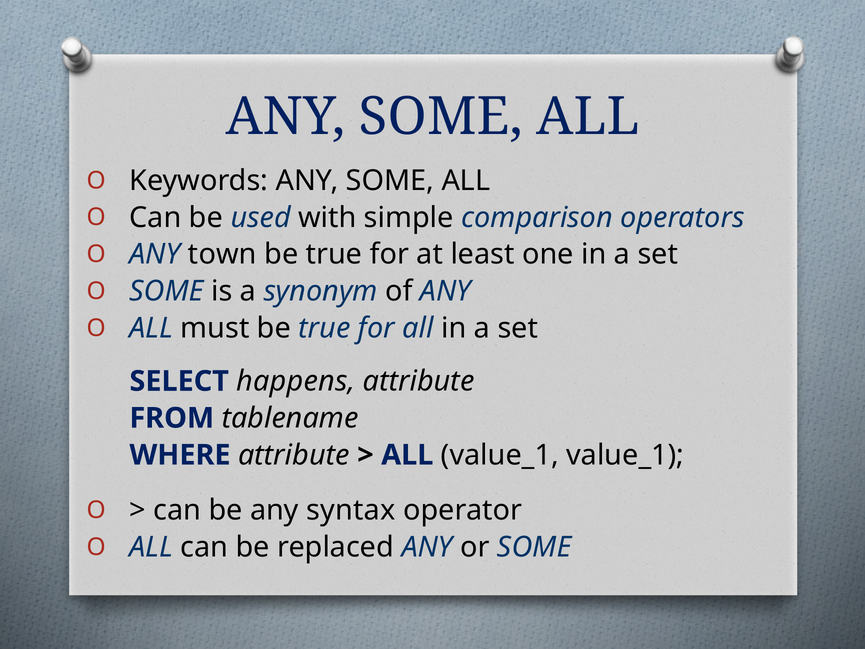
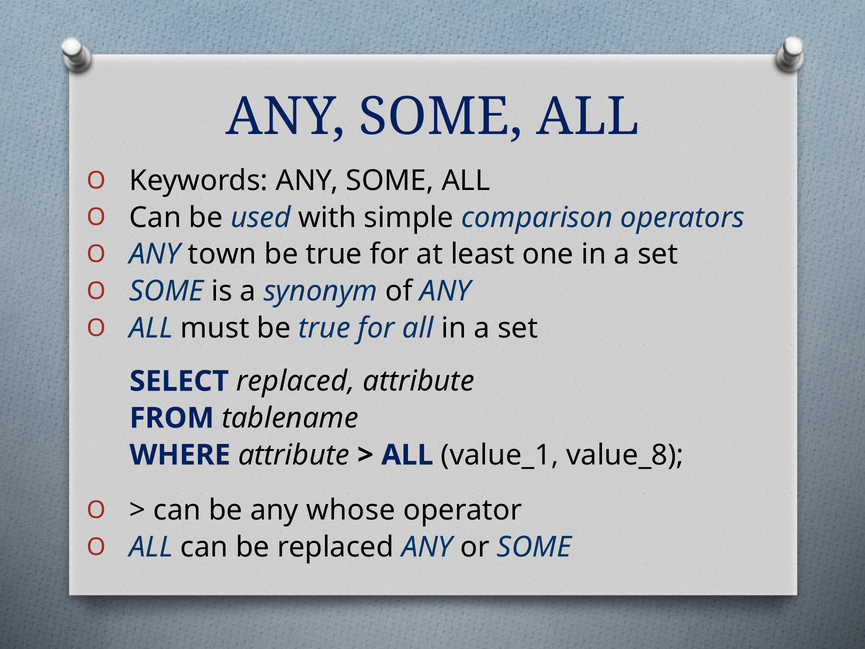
SELECT happens: happens -> replaced (296, 381)
value_1 value_1: value_1 -> value_8 (625, 455)
syntax: syntax -> whose (351, 510)
